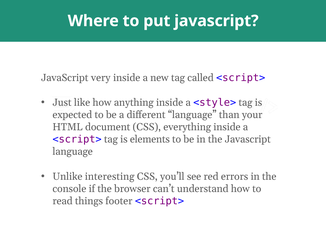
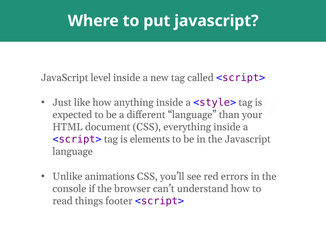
very: very -> level (101, 78)
interesting: interesting -> animations (110, 176)
